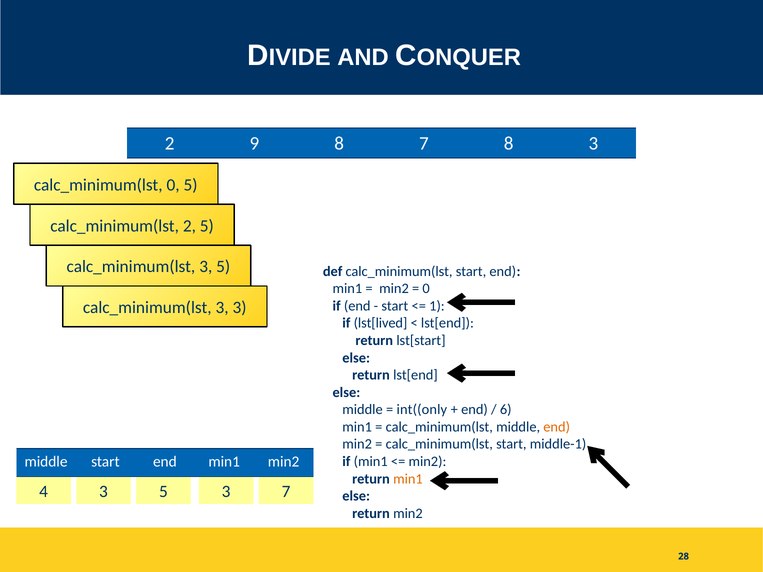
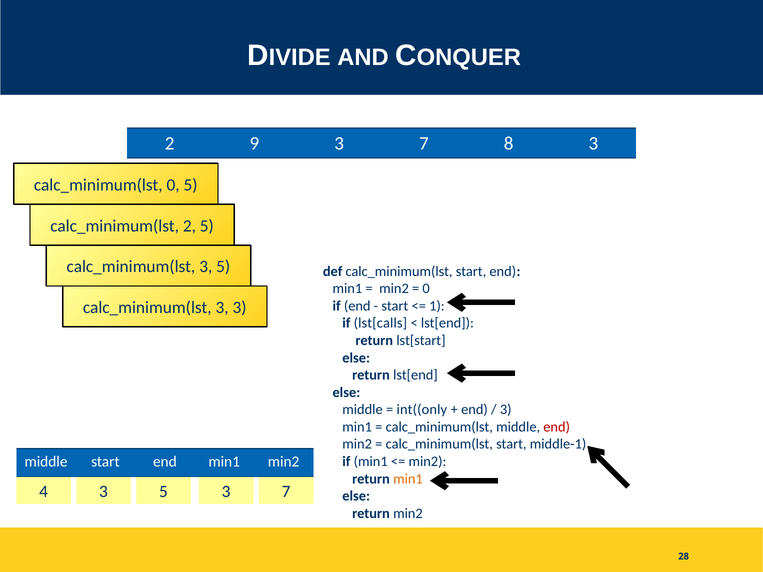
9 8: 8 -> 3 (339, 143)
lst[lived: lst[lived -> lst[calls (380, 323)
6: 6 -> 3 (506, 410)
end colour: orange -> red (557, 427)
